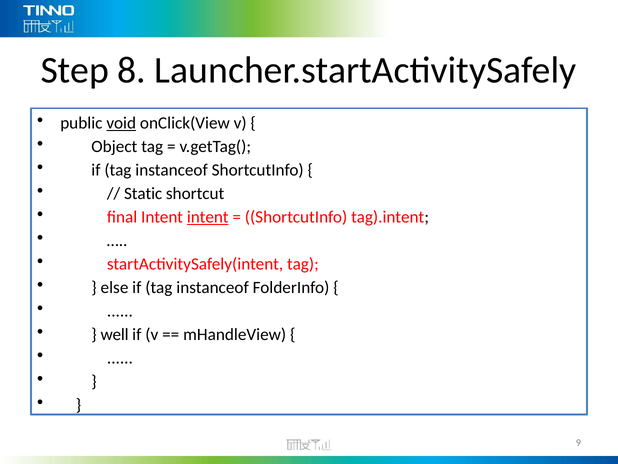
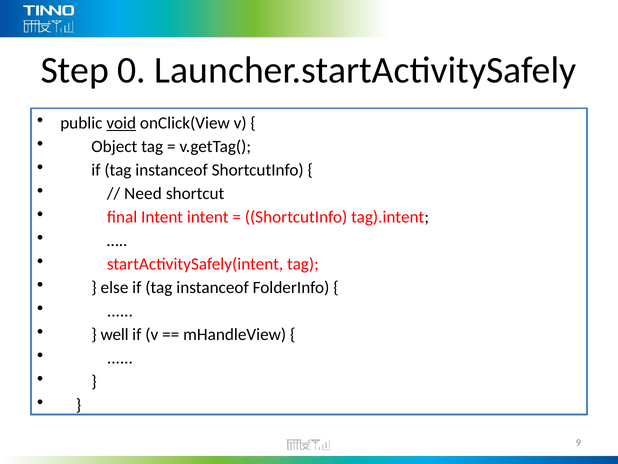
8: 8 -> 0 (132, 70)
Static: Static -> Need (143, 193)
intent underline: present -> none (208, 217)
